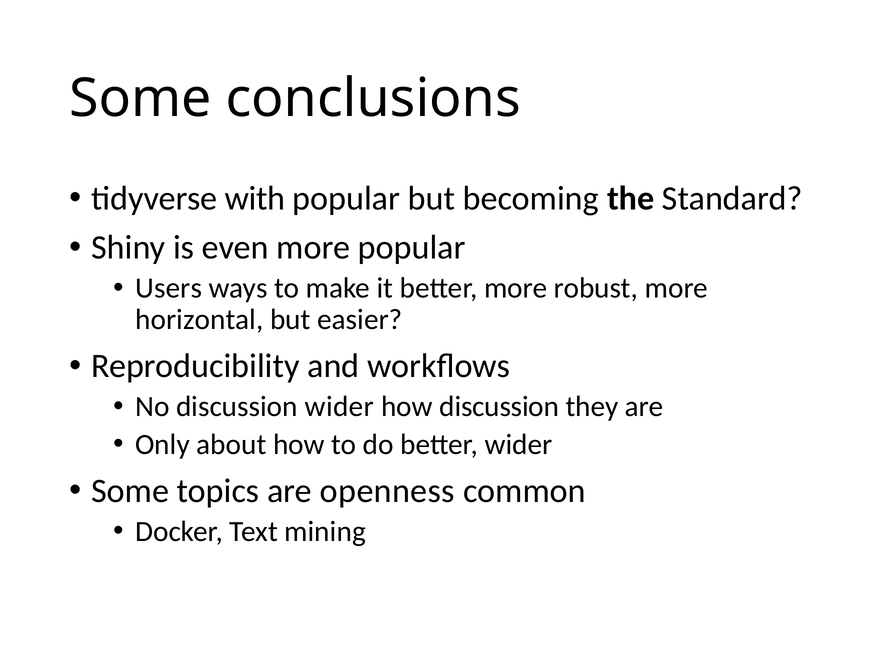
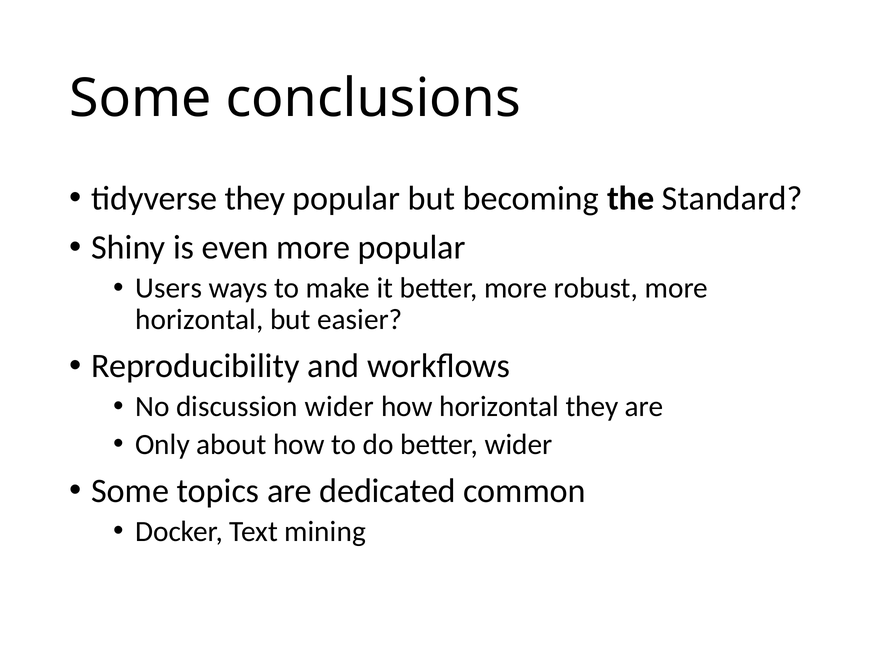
tidyverse with: with -> they (255, 198)
how discussion: discussion -> horizontal (499, 406)
openness: openness -> dedicated (388, 490)
